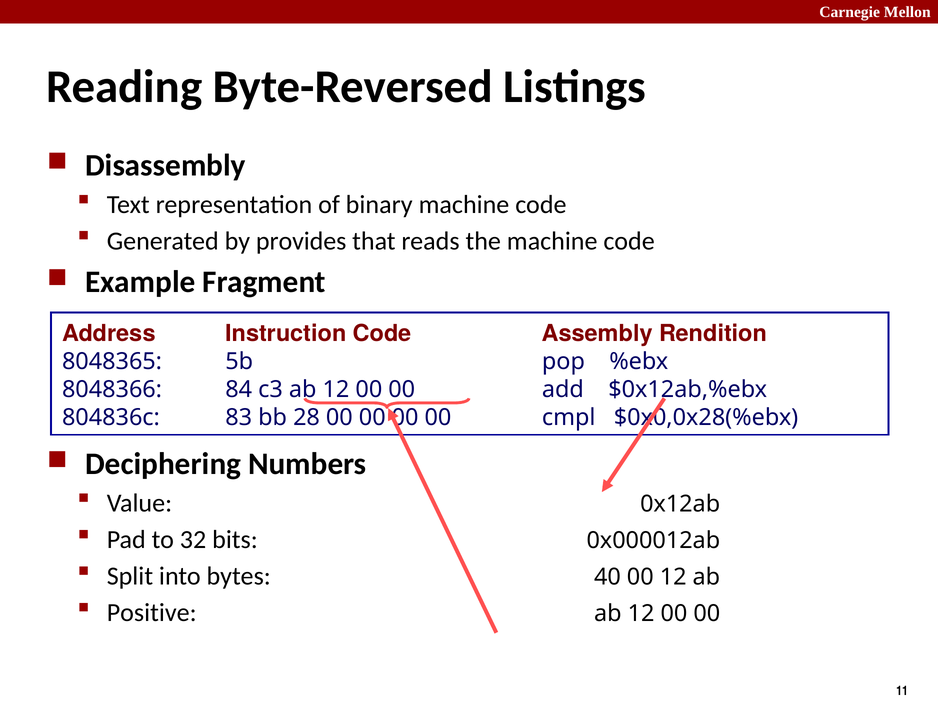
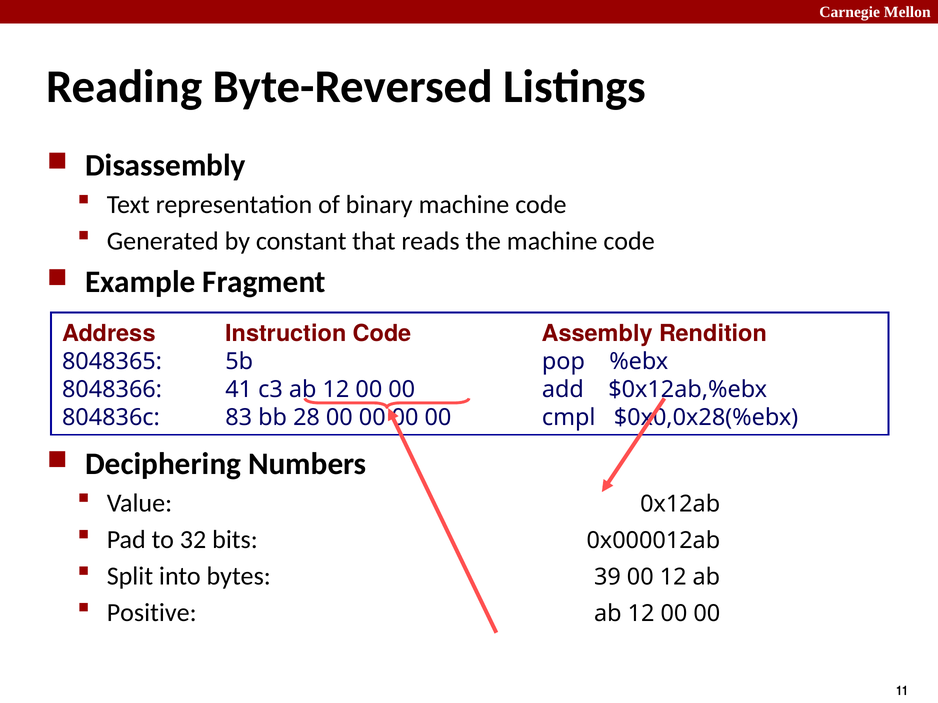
provides: provides -> constant (301, 241)
84: 84 -> 41 (239, 390)
40: 40 -> 39 (607, 577)
